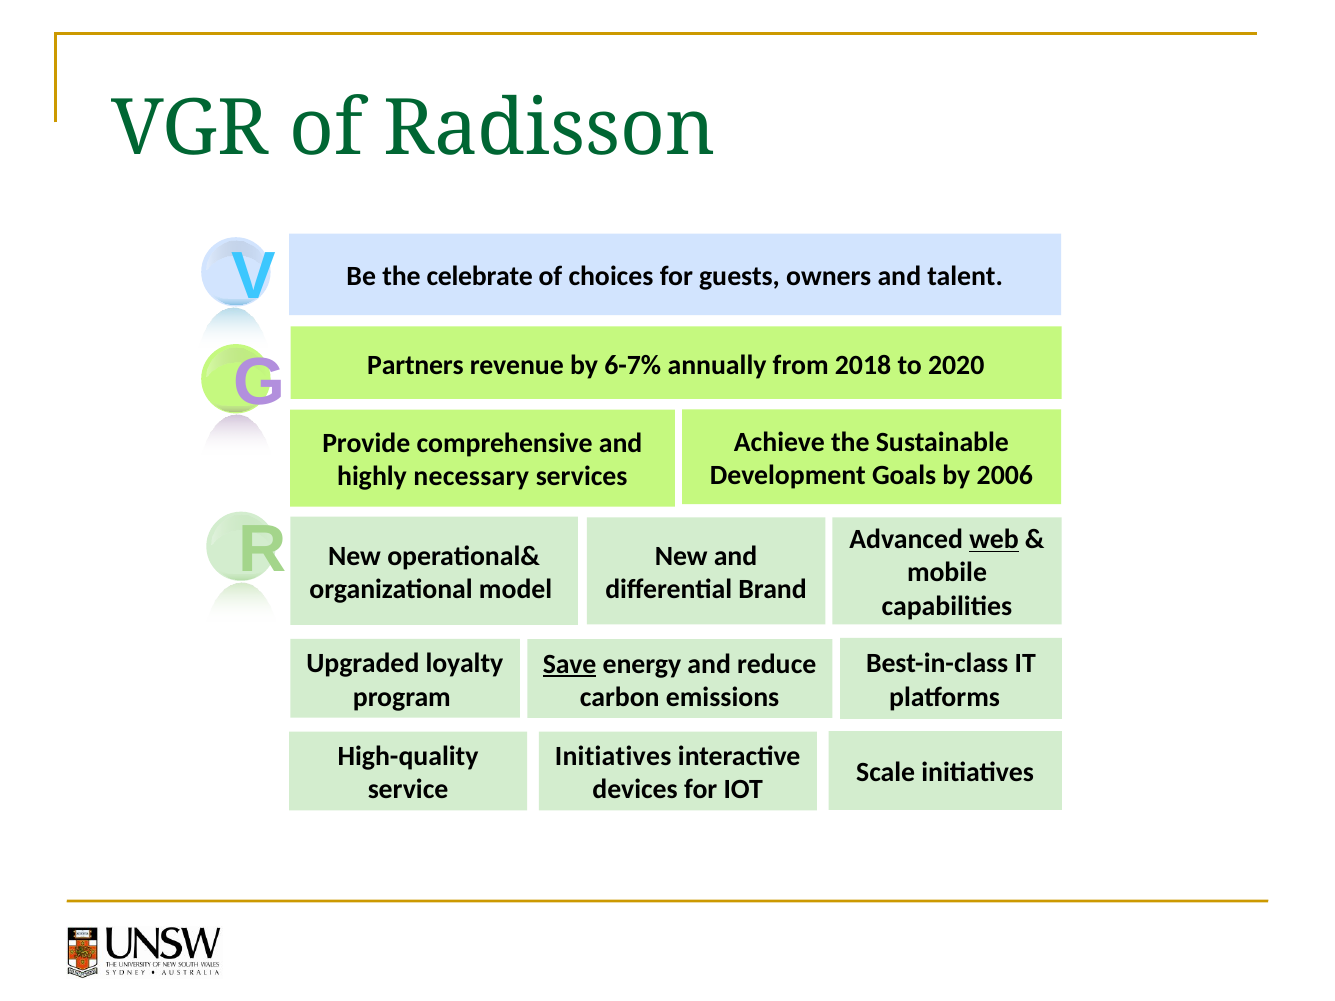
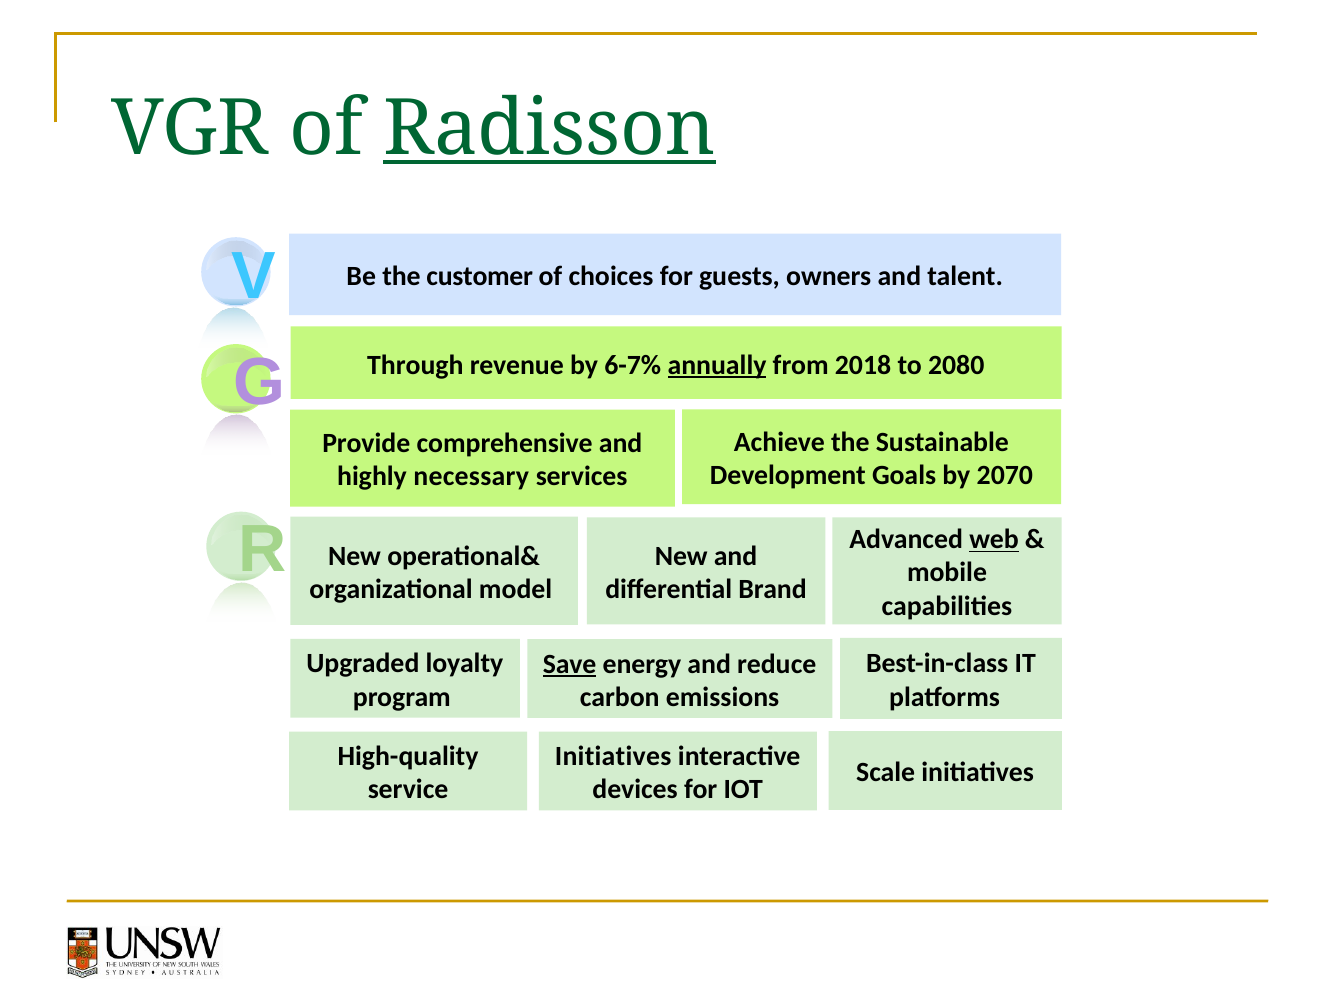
Radisson underline: none -> present (550, 129)
celebrate: celebrate -> customer (480, 276)
Partners: Partners -> Through (415, 365)
annually underline: none -> present (717, 365)
2020: 2020 -> 2080 (956, 365)
2006: 2006 -> 2070 (1005, 475)
